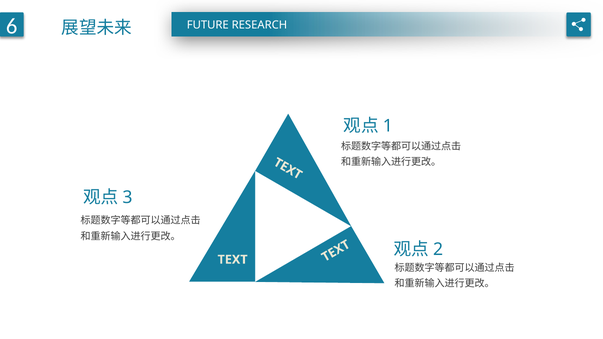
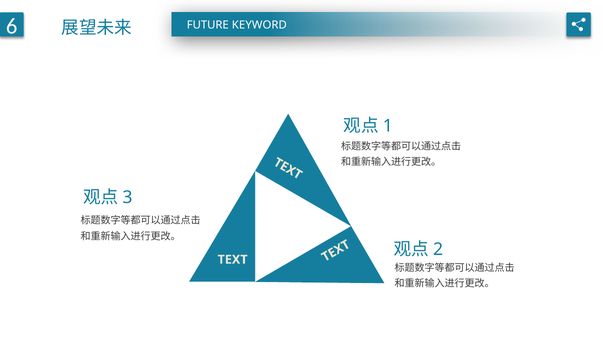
RESEARCH: RESEARCH -> KEYWORD (259, 25)
